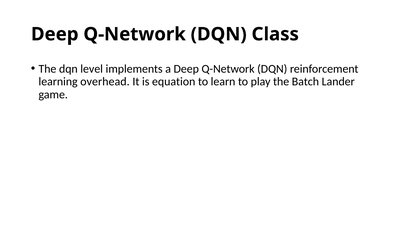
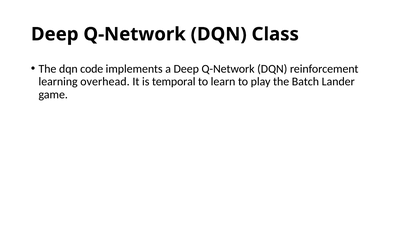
level: level -> code (92, 69)
equation: equation -> temporal (174, 81)
